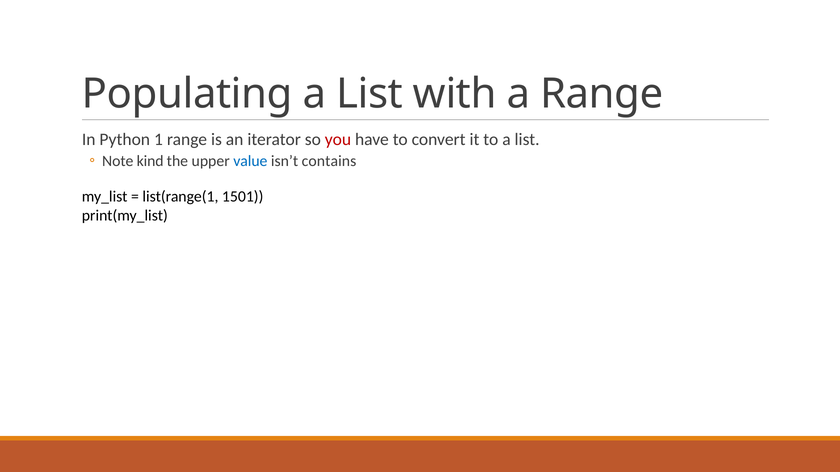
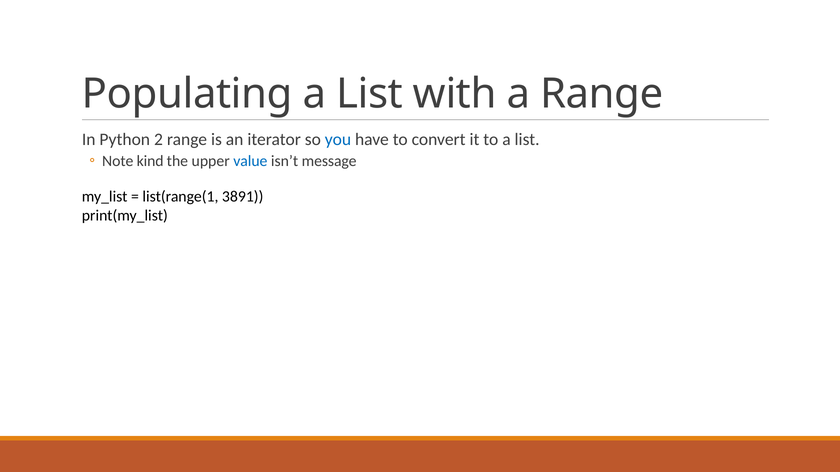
1: 1 -> 2 (159, 140)
you colour: red -> blue (338, 140)
contains: contains -> message (329, 161)
1501: 1501 -> 3891 (243, 197)
